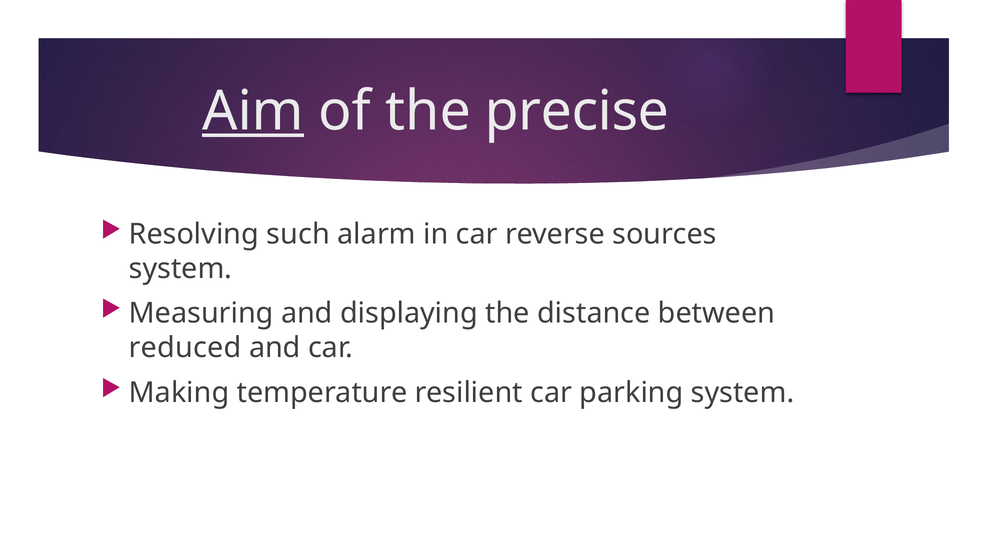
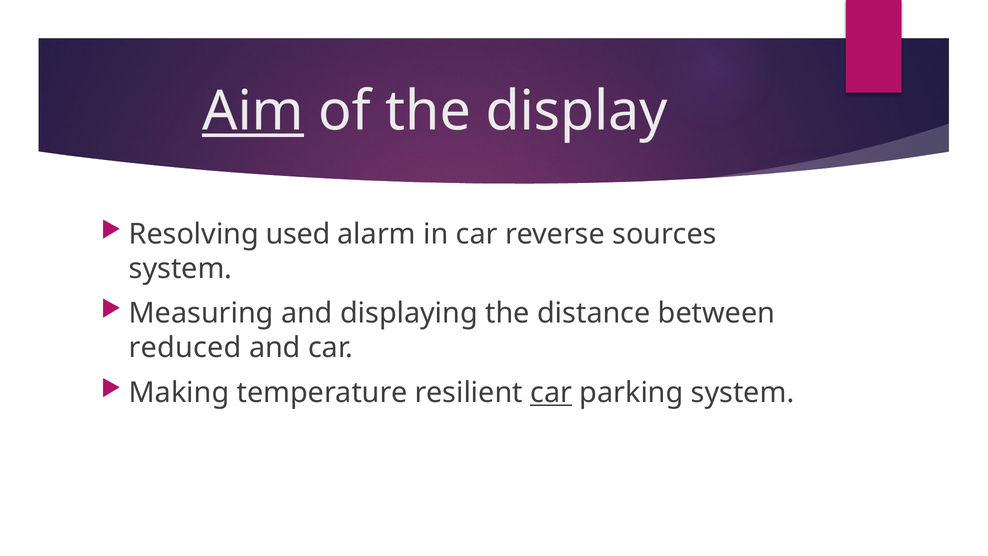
precise: precise -> display (577, 111)
such: such -> used (298, 234)
car underline: none -> present (551, 393)
